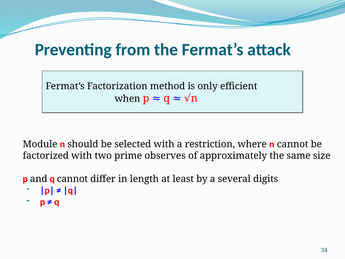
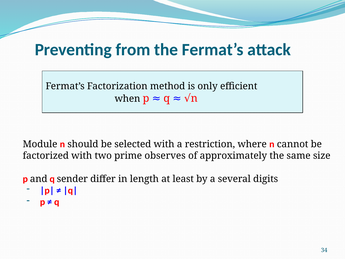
q cannot: cannot -> sender (72, 179)
